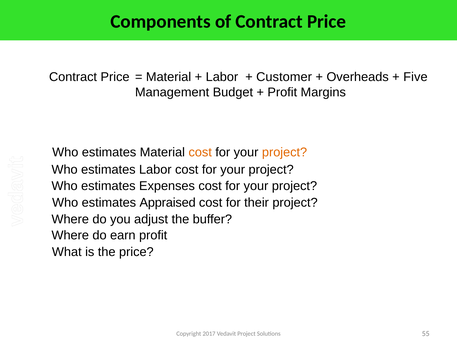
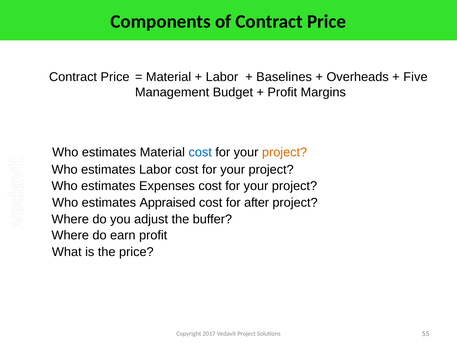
Customer: Customer -> Baselines (284, 77)
cost colour: orange -> blue (200, 152)
their: their -> after (257, 203)
